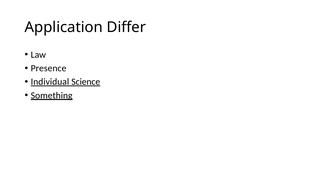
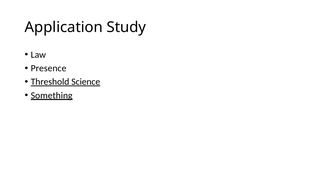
Differ: Differ -> Study (126, 27)
Individual: Individual -> Threshold (50, 82)
